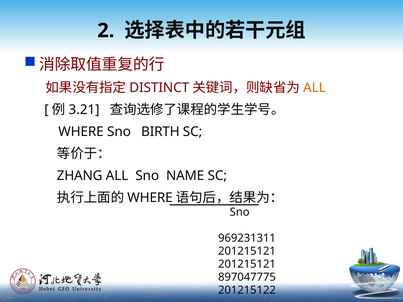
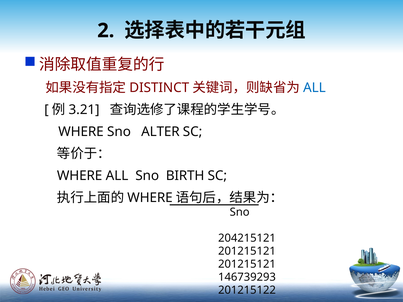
ALL colour: orange -> blue (314, 88)
BIRTH: BIRTH -> ALTER (160, 132)
ZHANG: ZHANG -> WHERE (80, 176)
NAME: NAME -> BIRTH (185, 176)
969231311: 969231311 -> 204215121 (247, 238)
897047775: 897047775 -> 146739293 (247, 277)
